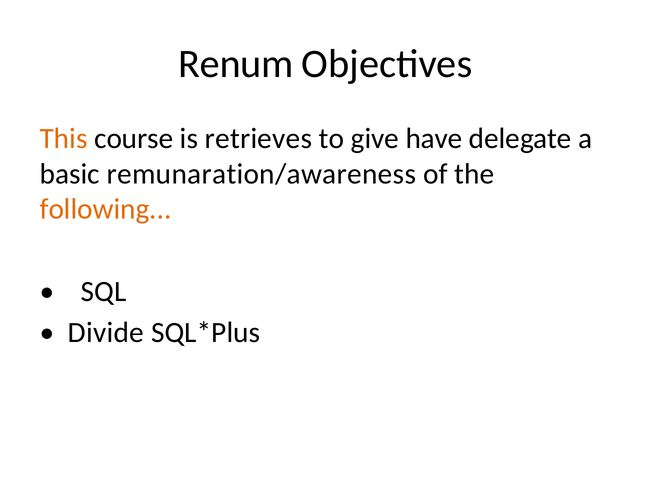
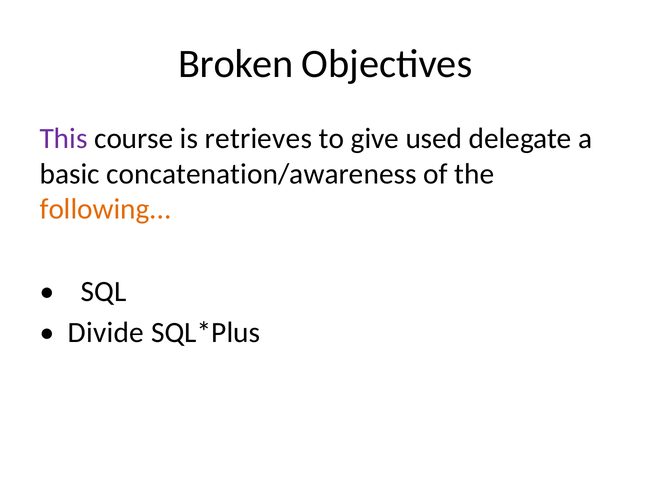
Renum: Renum -> Broken (236, 64)
This colour: orange -> purple (64, 139)
have: have -> used (434, 139)
remunaration/awareness: remunaration/awareness -> concatenation/awareness (262, 174)
